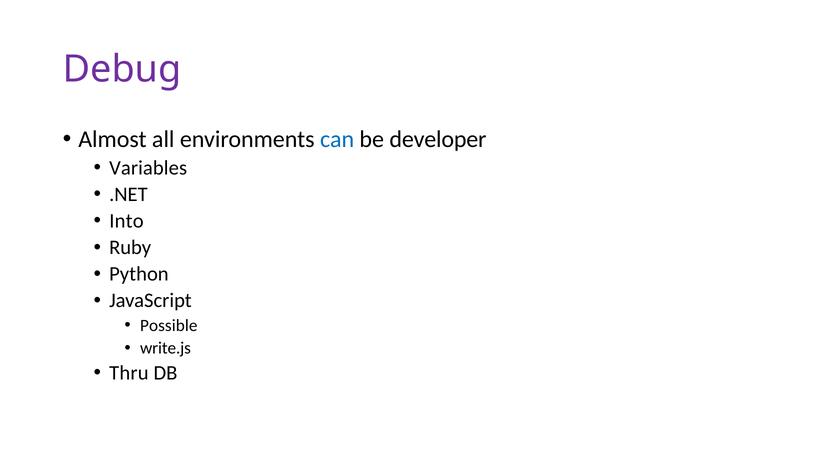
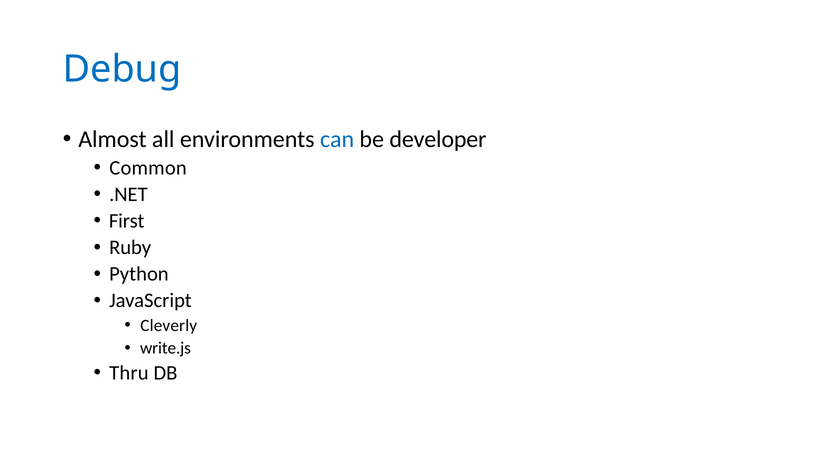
Debug colour: purple -> blue (122, 69)
Variables: Variables -> Common (148, 168)
Into: Into -> First (127, 221)
Possible: Possible -> Cleverly (169, 325)
